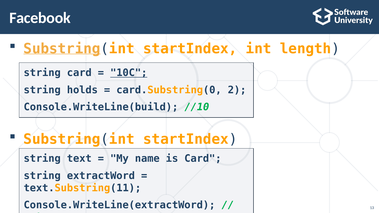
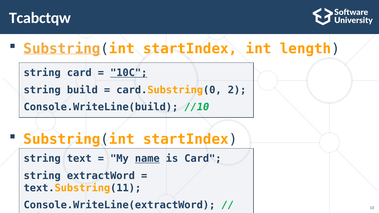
Facebook: Facebook -> Tcabctqw (40, 18)
holds: holds -> build (82, 90)
name underline: none -> present (147, 159)
